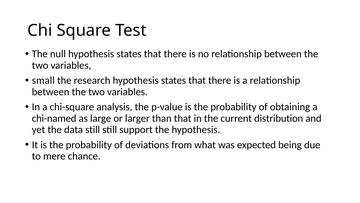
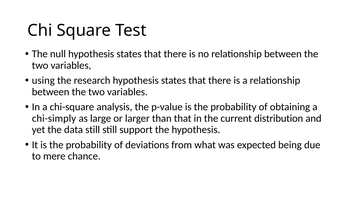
small: small -> using (43, 80)
chi-named: chi-named -> chi-simply (54, 118)
